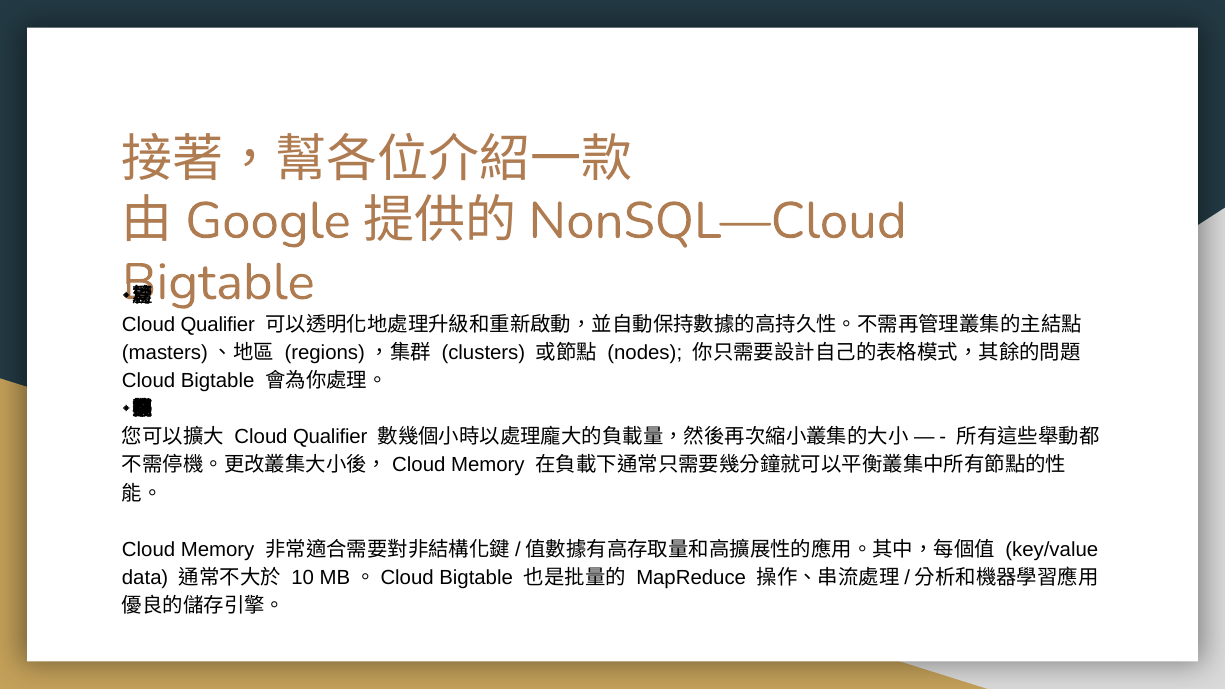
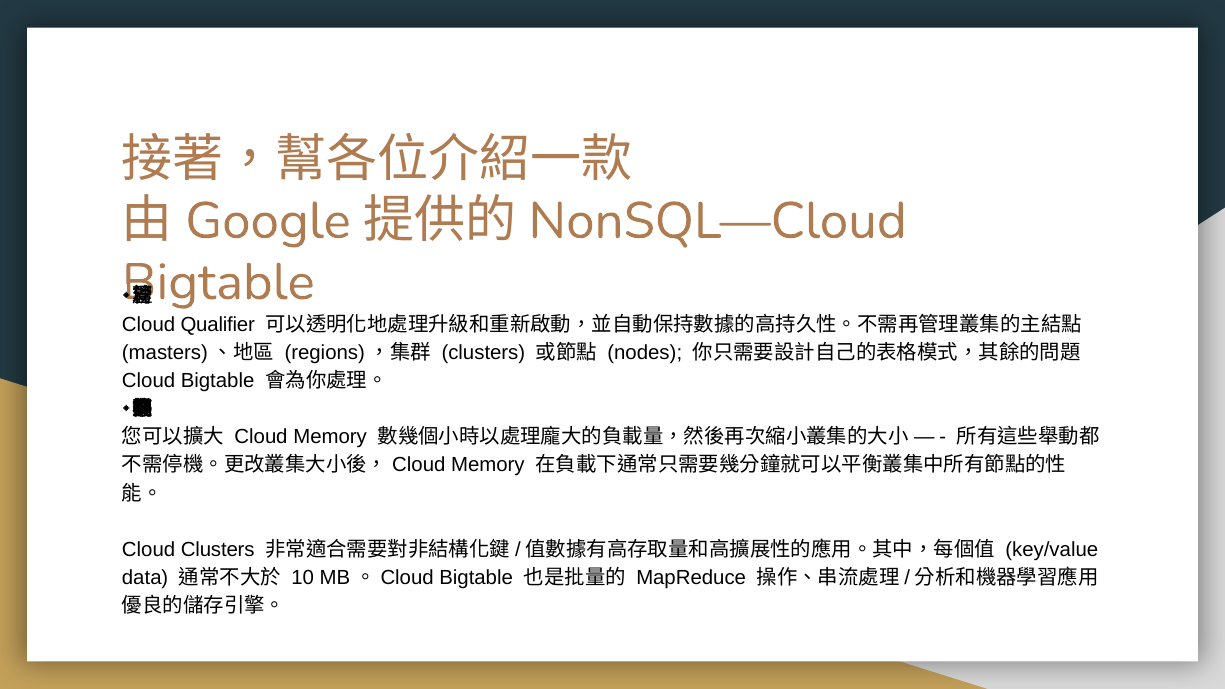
Qualifier: Qualifier -> Memory (330, 437)
Cloud Memory: Memory -> Clusters (218, 550)
